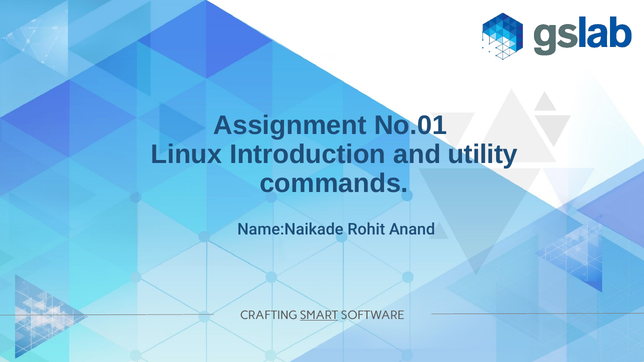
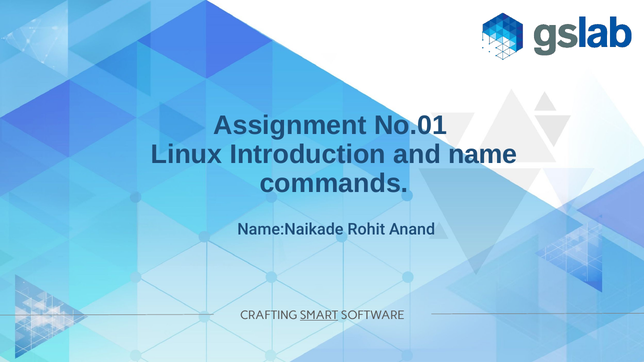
utility: utility -> name (483, 155)
